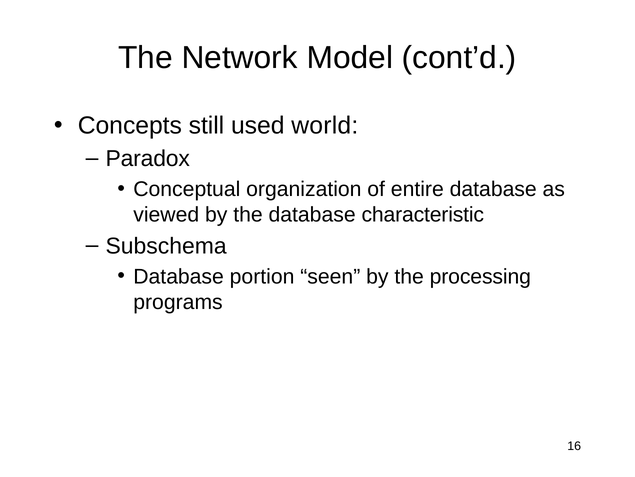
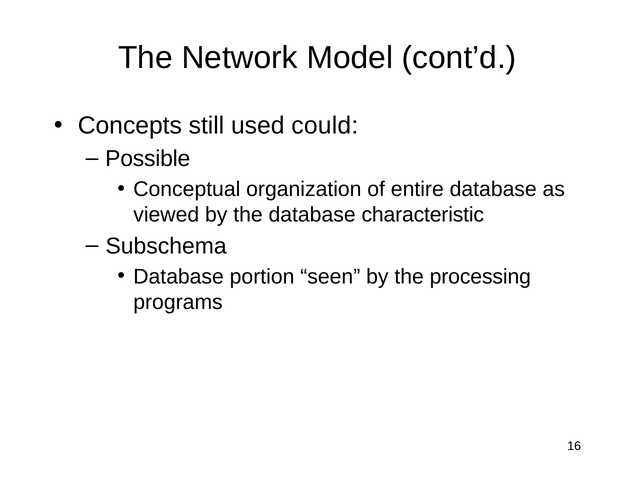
world: world -> could (325, 126)
Paradox: Paradox -> Possible (148, 159)
